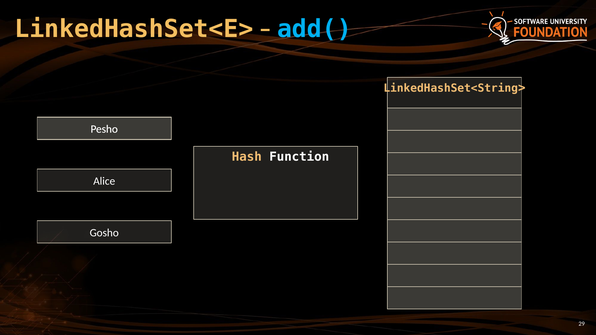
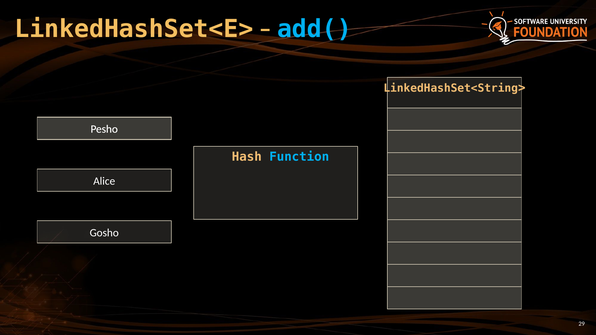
Function colour: white -> light blue (299, 157)
